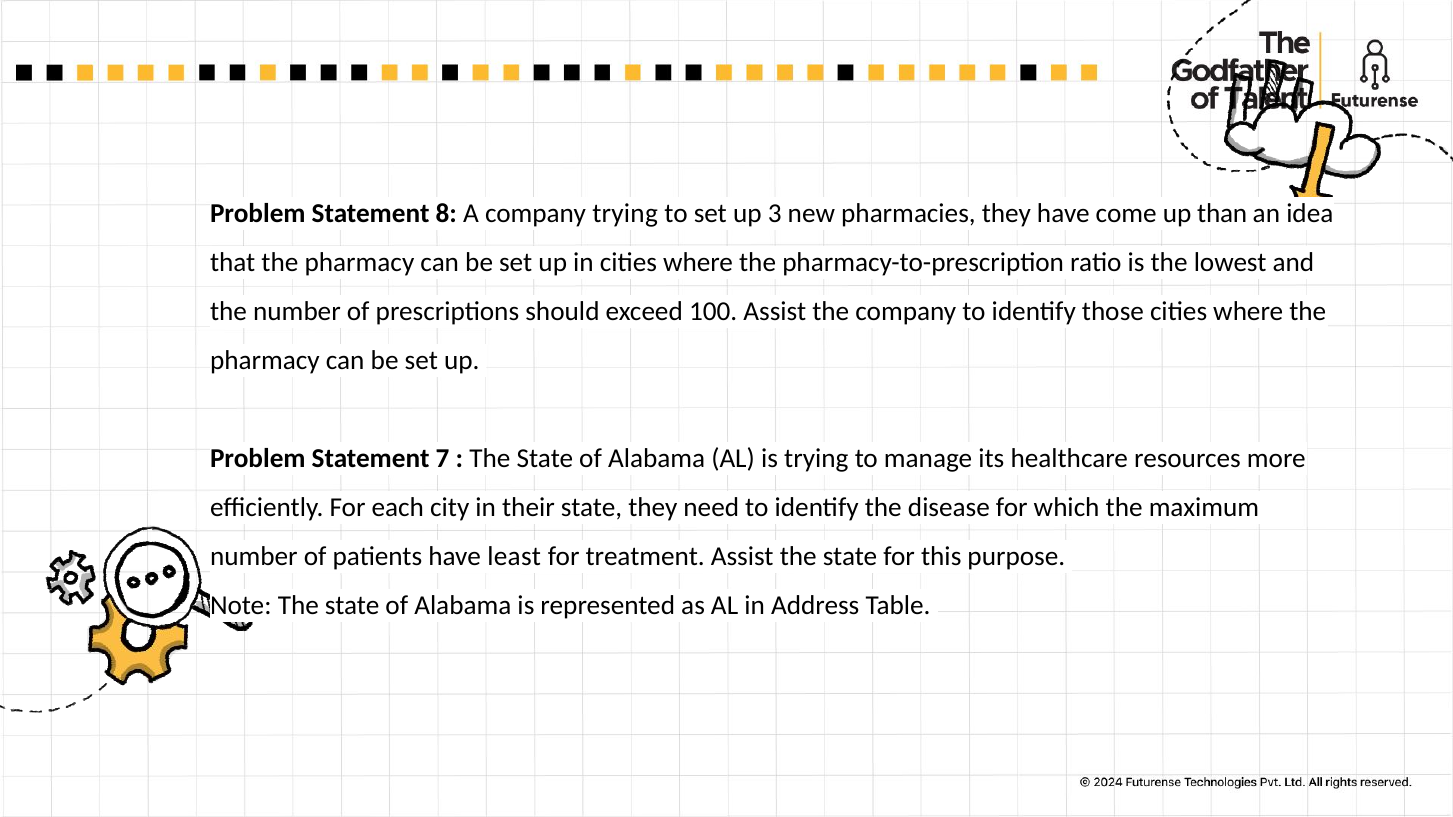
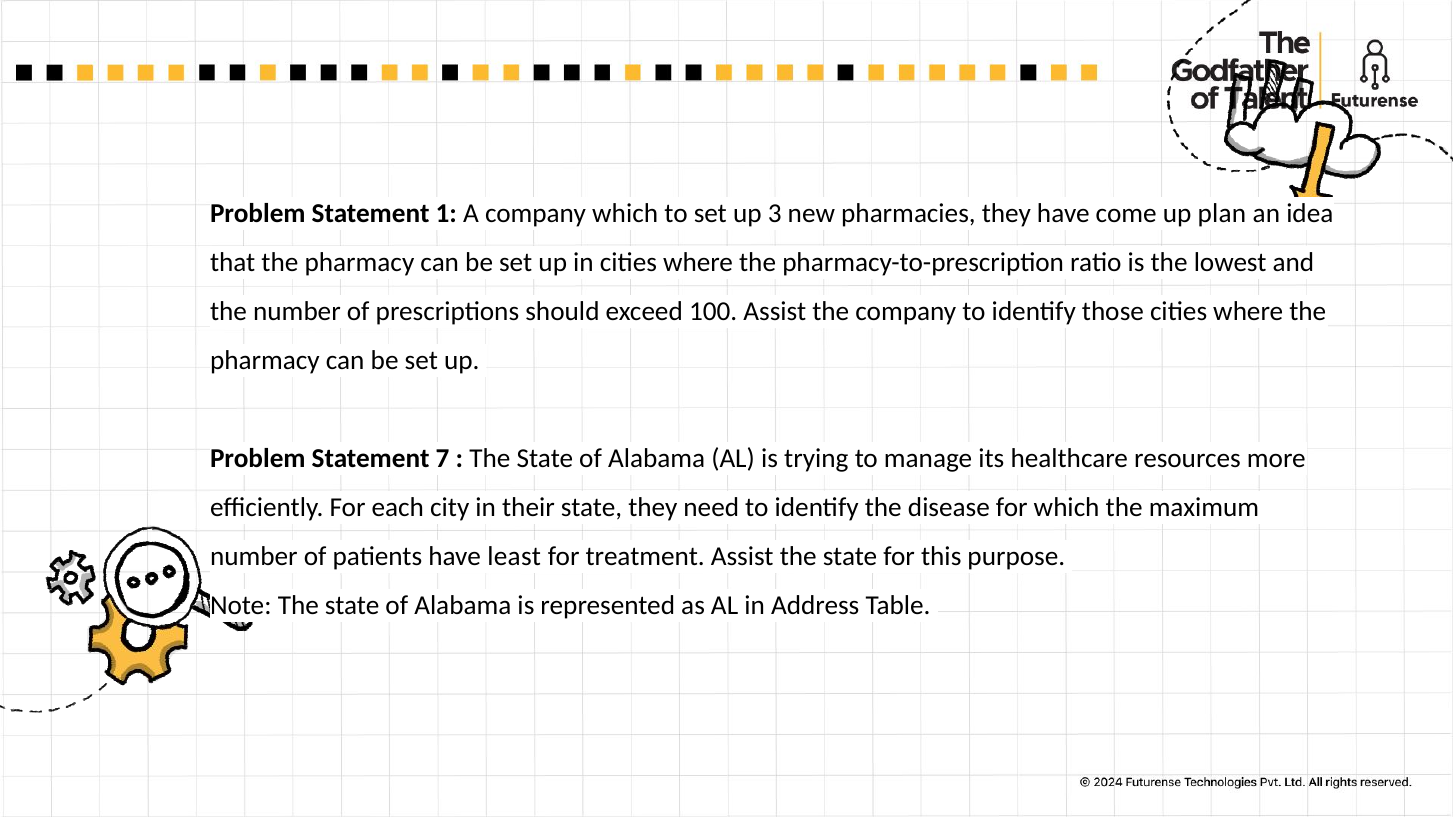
8: 8 -> 1 (446, 214)
company trying: trying -> which (625, 214)
than: than -> plan (1222, 214)
